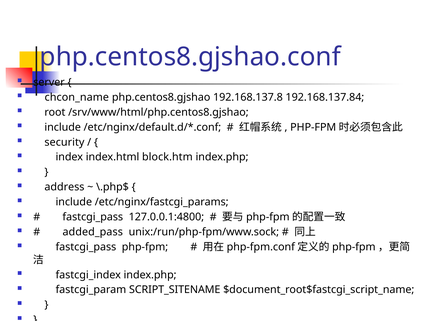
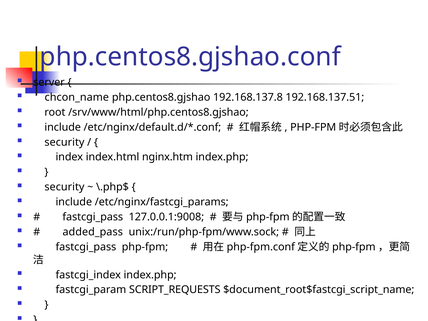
192.168.137.84: 192.168.137.84 -> 192.168.137.51 (325, 97)
block.htm: block.htm -> nginx.htm (167, 157)
address: address -> security (64, 187)
127.0.0.1:4800: 127.0.0.1:4800 -> 127.0.0.1:9008 (166, 217)
SCRIPT_SITENAME: SCRIPT_SITENAME -> SCRIPT_REQUESTS (175, 290)
